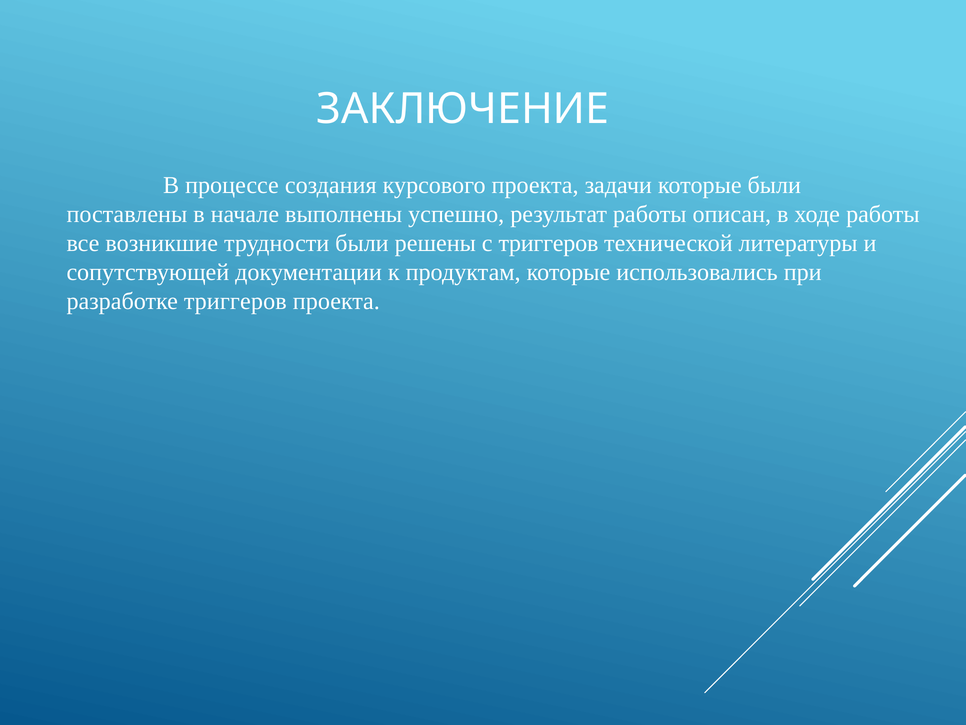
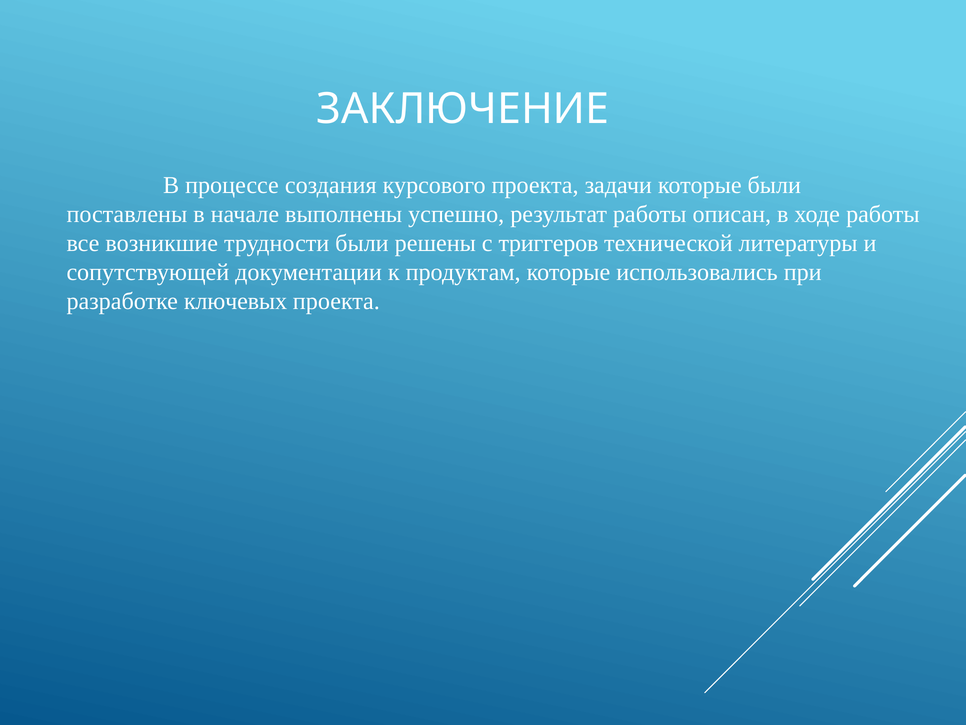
разработке триггеров: триггеров -> ключевых (236, 301)
